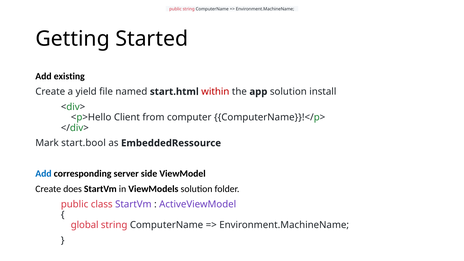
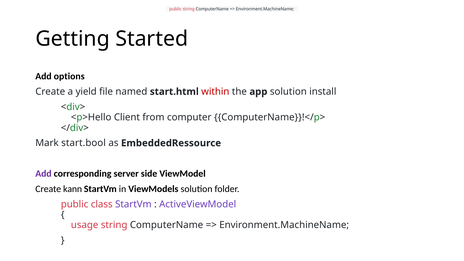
existing: existing -> options (69, 76)
Add colour: blue -> purple (43, 174)
does: does -> kann (73, 189)
global: global -> usage (85, 225)
